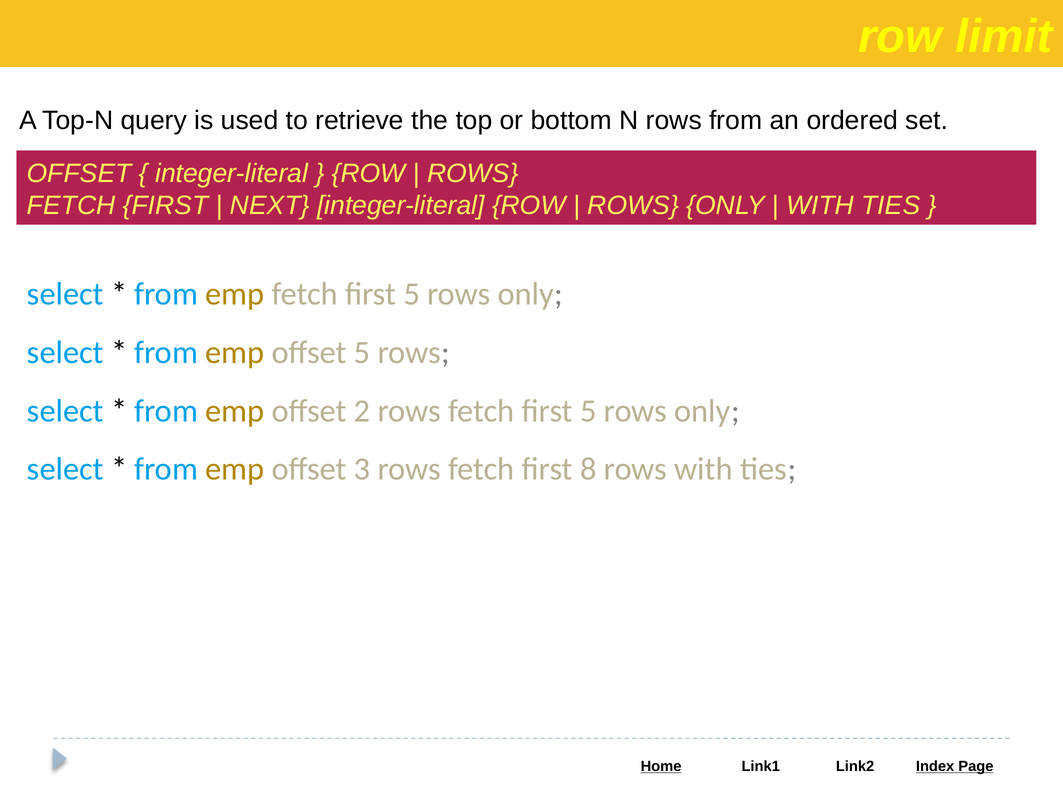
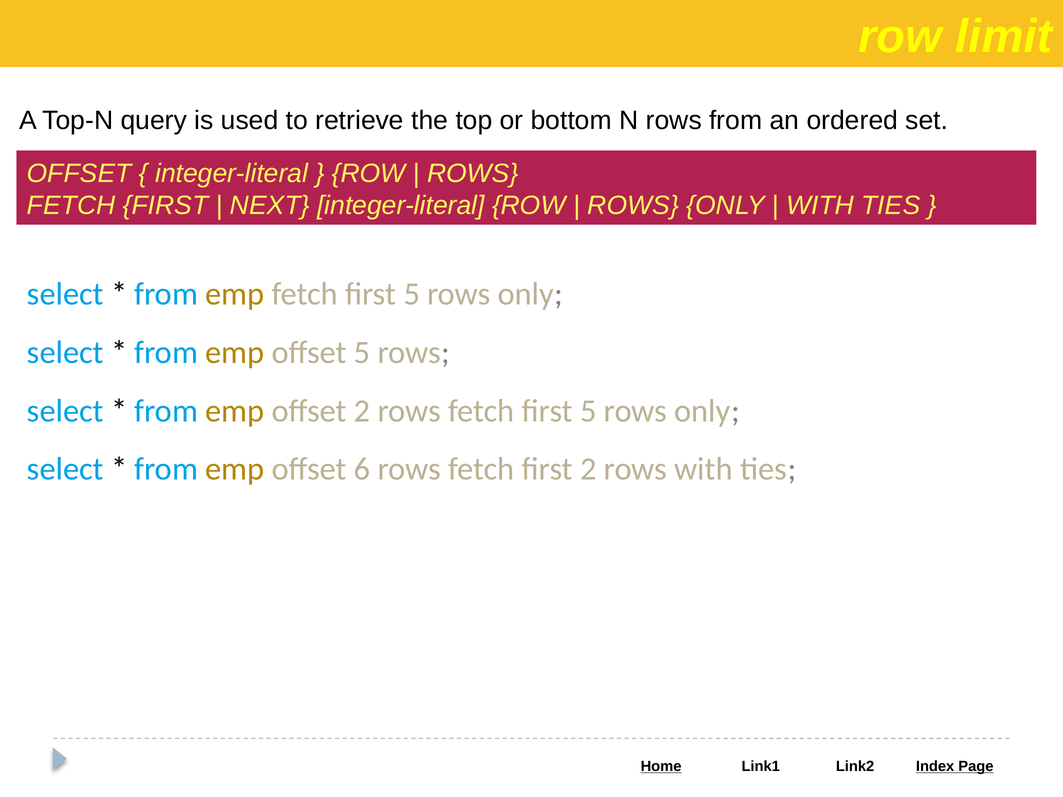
3: 3 -> 6 (362, 469)
first 8: 8 -> 2 (588, 469)
